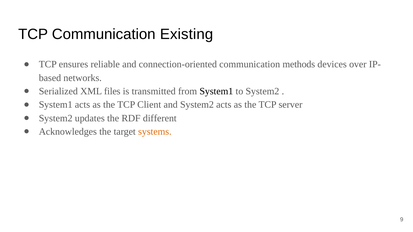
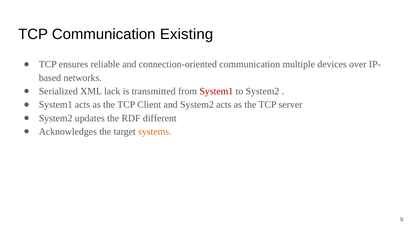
methods: methods -> multiple (299, 64)
files: files -> lack (112, 91)
System1 colour: black -> red (216, 91)
